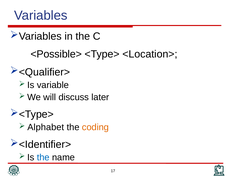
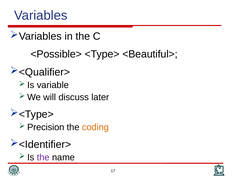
<Location>: <Location> -> <Beautiful> (150, 54)
Alphabet: Alphabet -> Precision (46, 127)
the colour: blue -> purple (43, 157)
